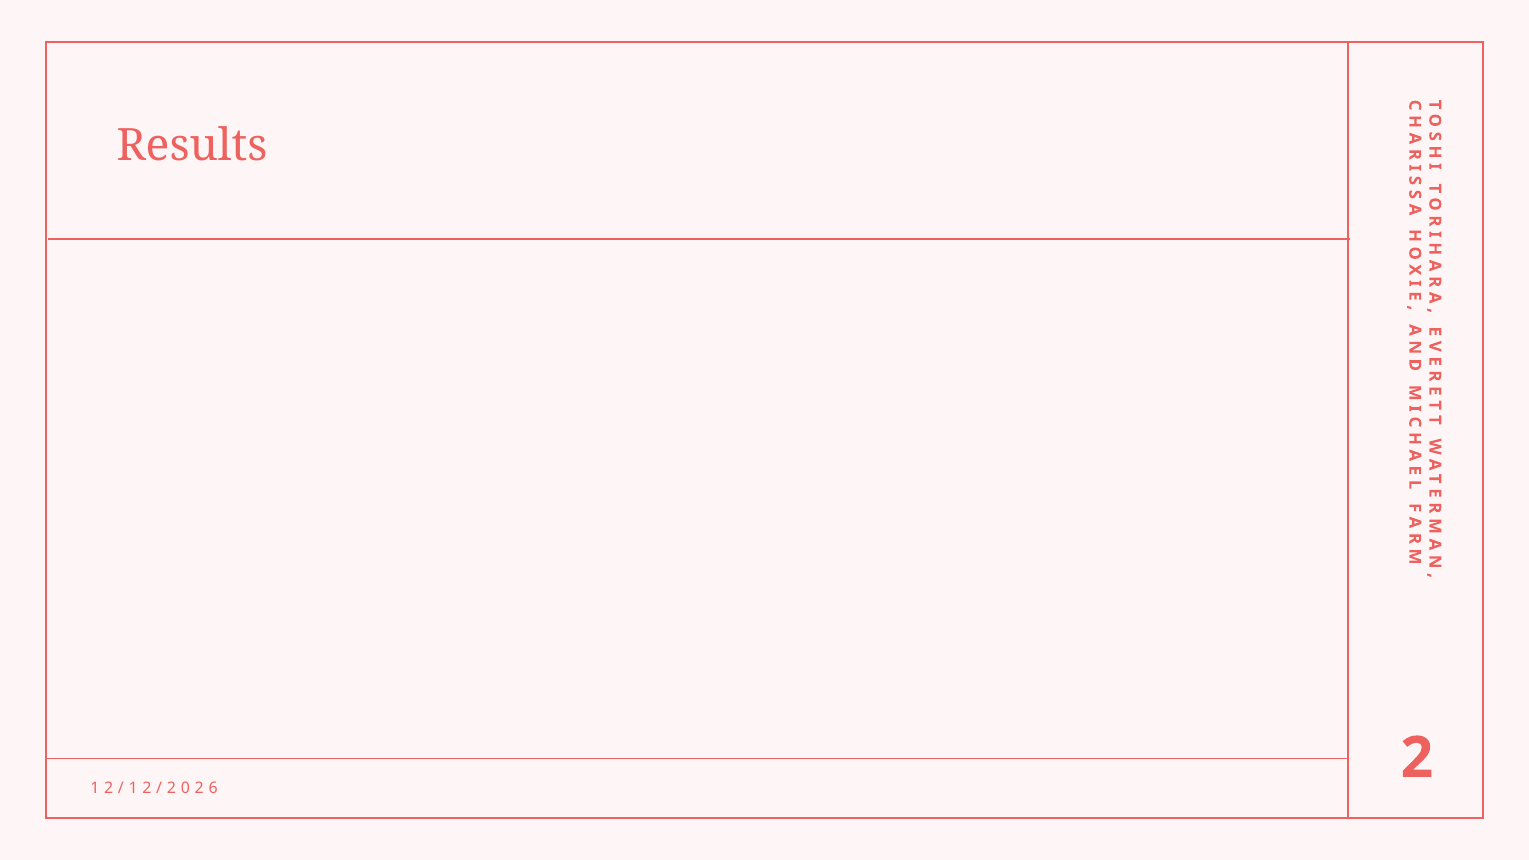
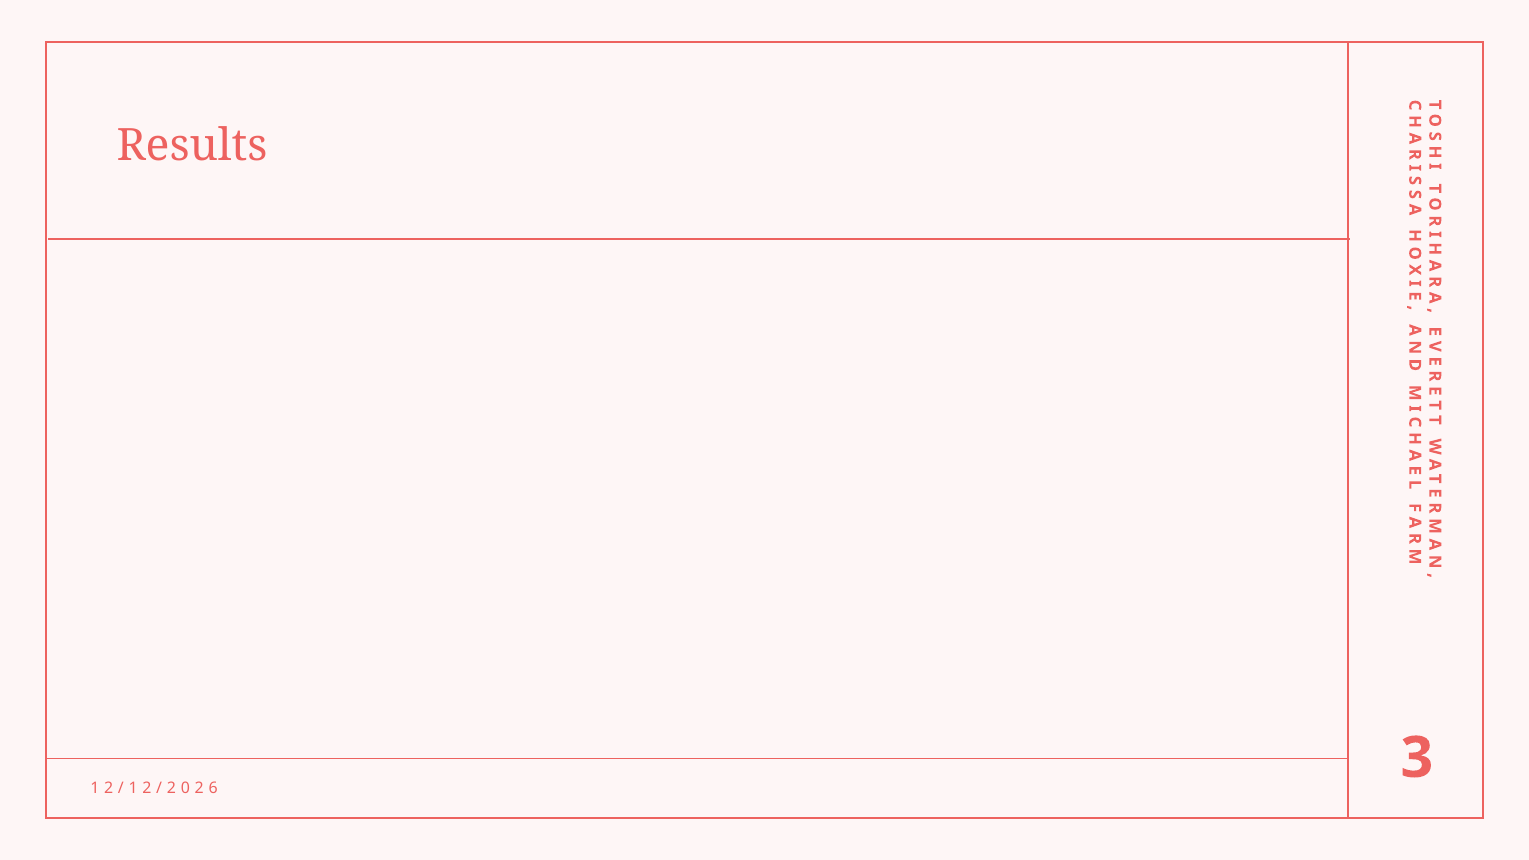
2: 2 -> 3 (1417, 758)
